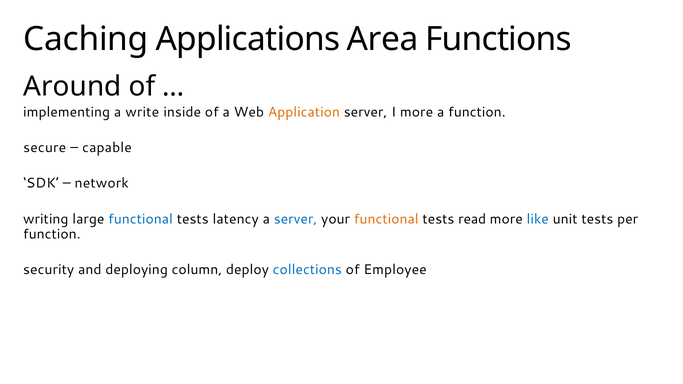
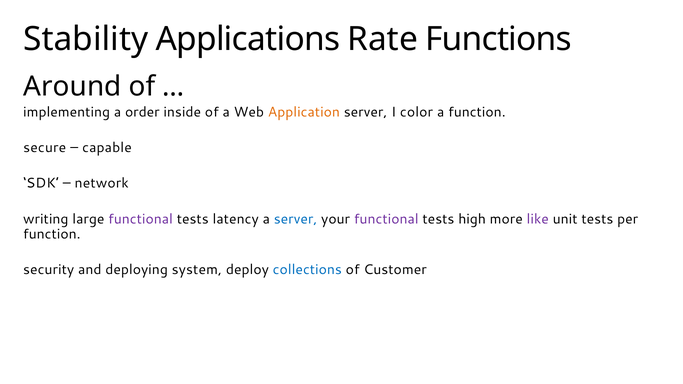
Caching: Caching -> Stability (86, 39)
Area: Area -> Rate (383, 39)
write: write -> order (142, 112)
I more: more -> color (417, 112)
functional colour: blue -> purple (141, 219)
functional colour: orange -> purple (386, 219)
read: read -> high (472, 219)
like colour: blue -> purple (538, 219)
column: column -> system (197, 270)
Employee: Employee -> Customer (395, 270)
